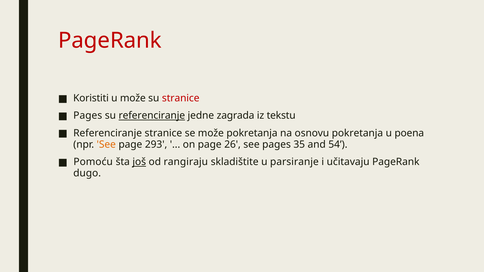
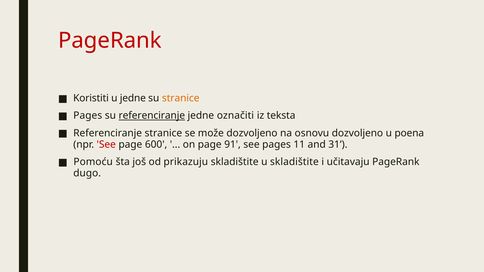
u može: može -> jedne (133, 98)
stranice colour: red -> orange (181, 98)
zagrada: zagrada -> označiti (235, 116)
tekstu: tekstu -> teksta (281, 116)
može pokretanja: pokretanja -> dozvoljeno (252, 133)
osnovu pokretanja: pokretanja -> dozvoljeno (357, 133)
See colour: orange -> red (106, 145)
293: 293 -> 600 (156, 145)
26: 26 -> 91 (233, 145)
35: 35 -> 11 (299, 145)
54: 54 -> 31 (338, 145)
još underline: present -> none (139, 162)
rangiraju: rangiraju -> prikazuju (186, 162)
u parsiranje: parsiranje -> skladištite (294, 162)
